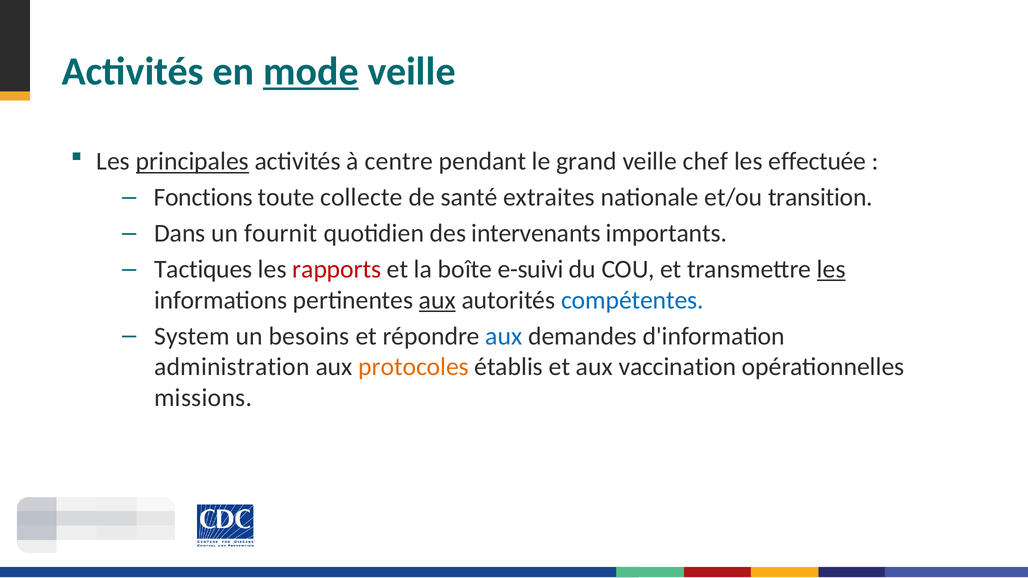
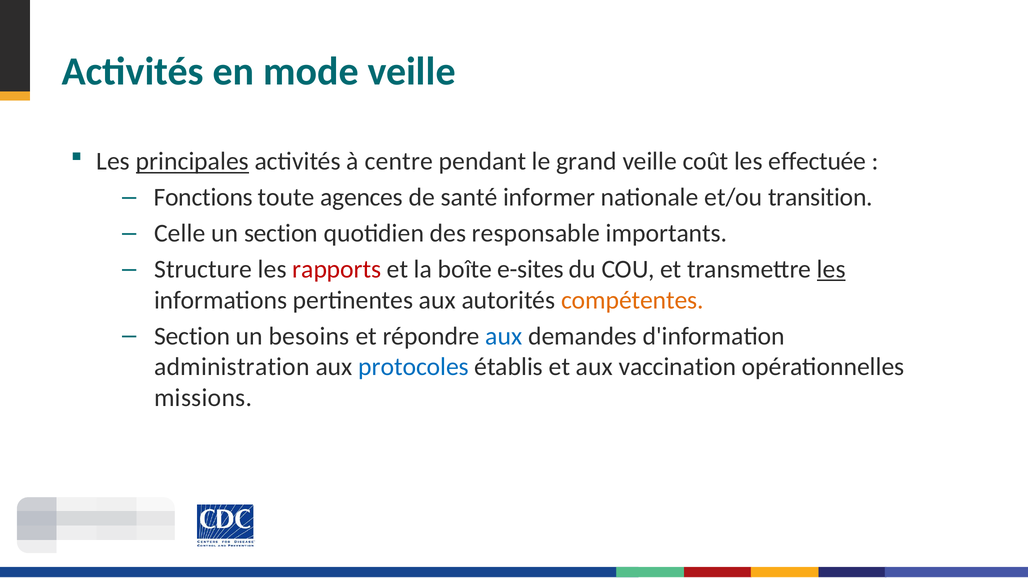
mode underline: present -> none (311, 72)
chef: chef -> coût (706, 162)
collecte: collecte -> agences (362, 198)
extraites: extraites -> informer (549, 198)
Dans: Dans -> Celle (180, 234)
un fournit: fournit -> section (281, 234)
intervenants: intervenants -> responsable (536, 234)
Tactiques: Tactiques -> Structure (203, 270)
e-suivi: e-suivi -> e-sites (531, 270)
aux underline: present -> none (437, 300)
compétentes colour: blue -> orange (632, 300)
System: System -> Section (192, 336)
protocoles colour: orange -> blue (414, 367)
